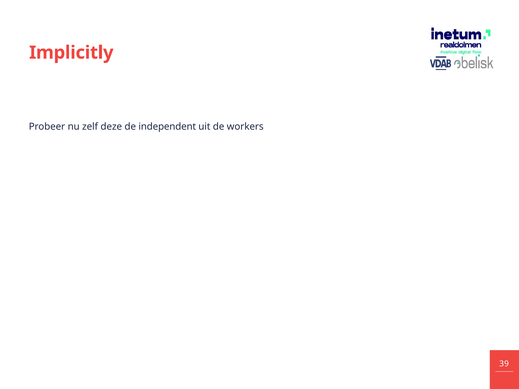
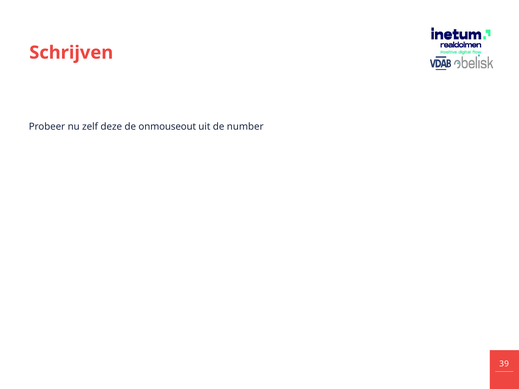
Implicitly: Implicitly -> Schrijven (71, 53)
independent: independent -> onmouseout (167, 127)
workers: workers -> number (245, 127)
